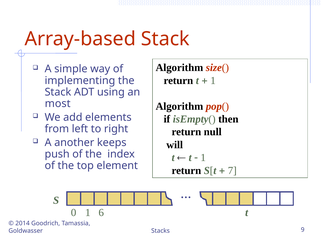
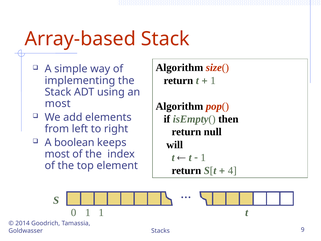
another: another -> boolean (74, 142)
push: push -> most (57, 154)
7: 7 -> 4 (232, 170)
1 6: 6 -> 1 (101, 212)
